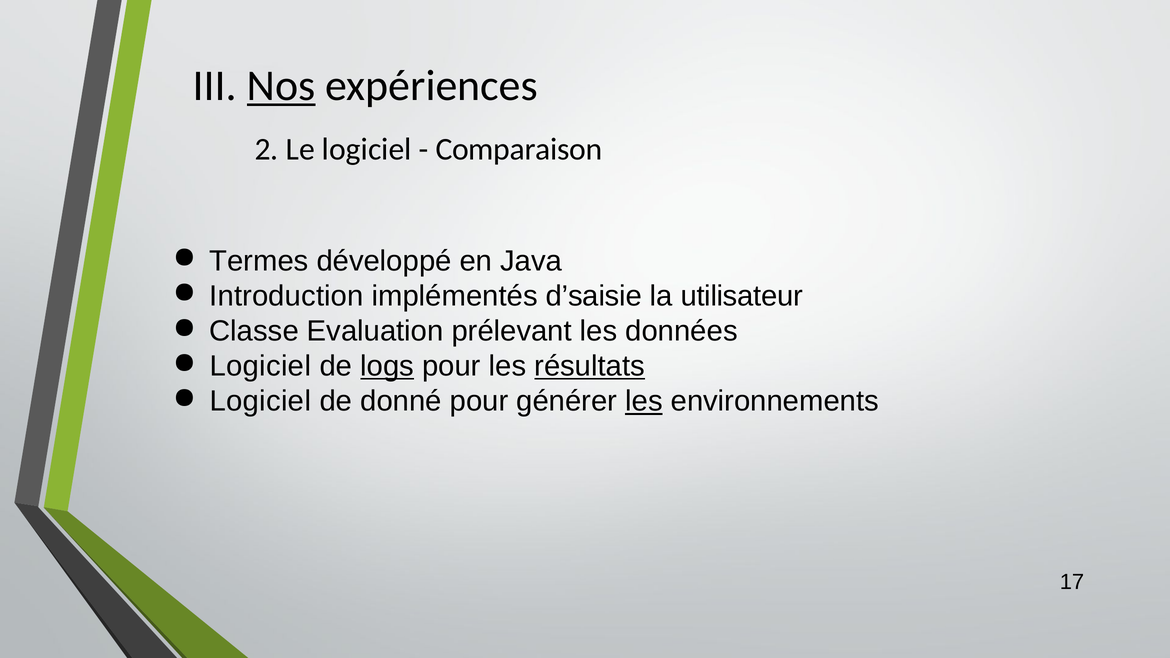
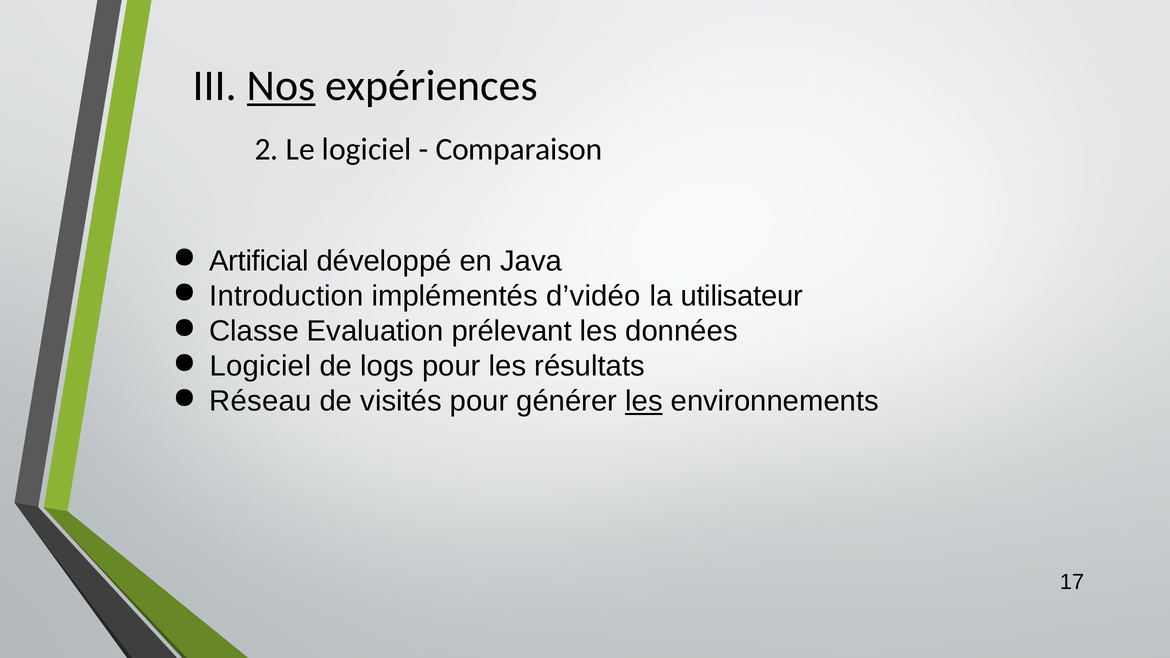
Termes: Termes -> Artificial (259, 261)
d’saisie: d’saisie -> d’vidéo (593, 296)
logs underline: present -> none (387, 366)
résultats underline: present -> none (590, 366)
Logiciel: Logiciel -> Réseau (260, 401)
donné: donné -> visités (401, 401)
